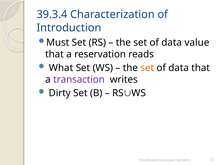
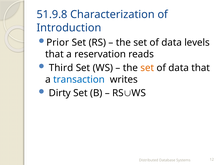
39.3.4: 39.3.4 -> 51.9.8 (52, 14)
Must: Must -> Prior (58, 42)
value: value -> levels (197, 42)
What: What -> Third (61, 67)
transaction colour: purple -> blue (79, 79)
